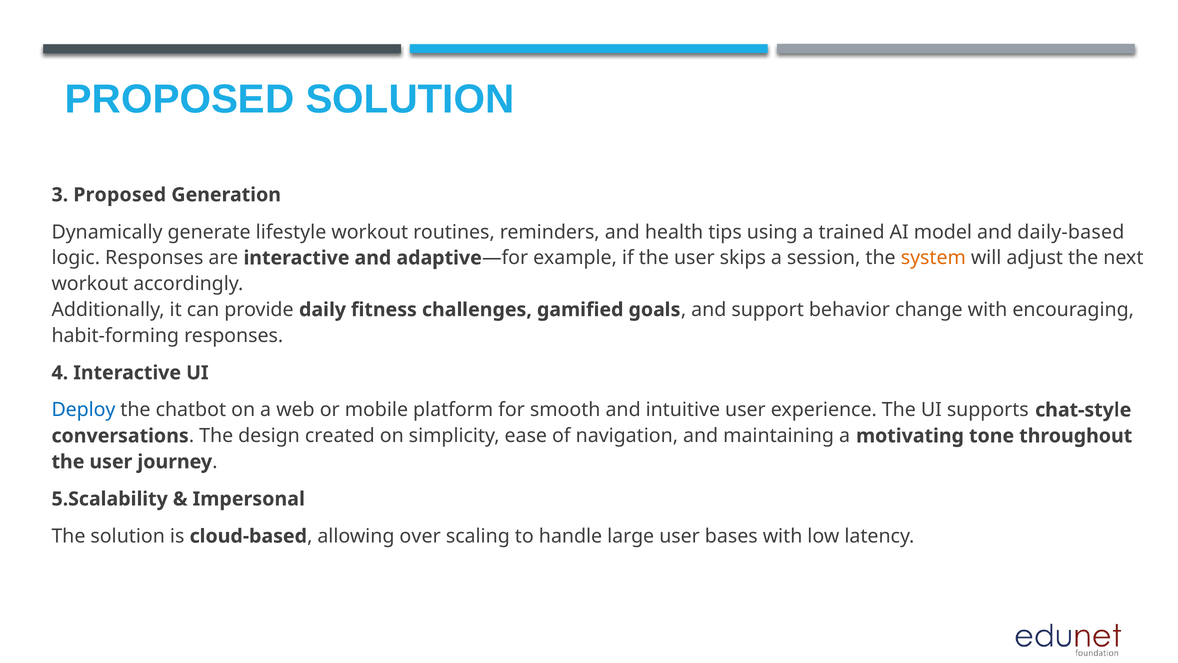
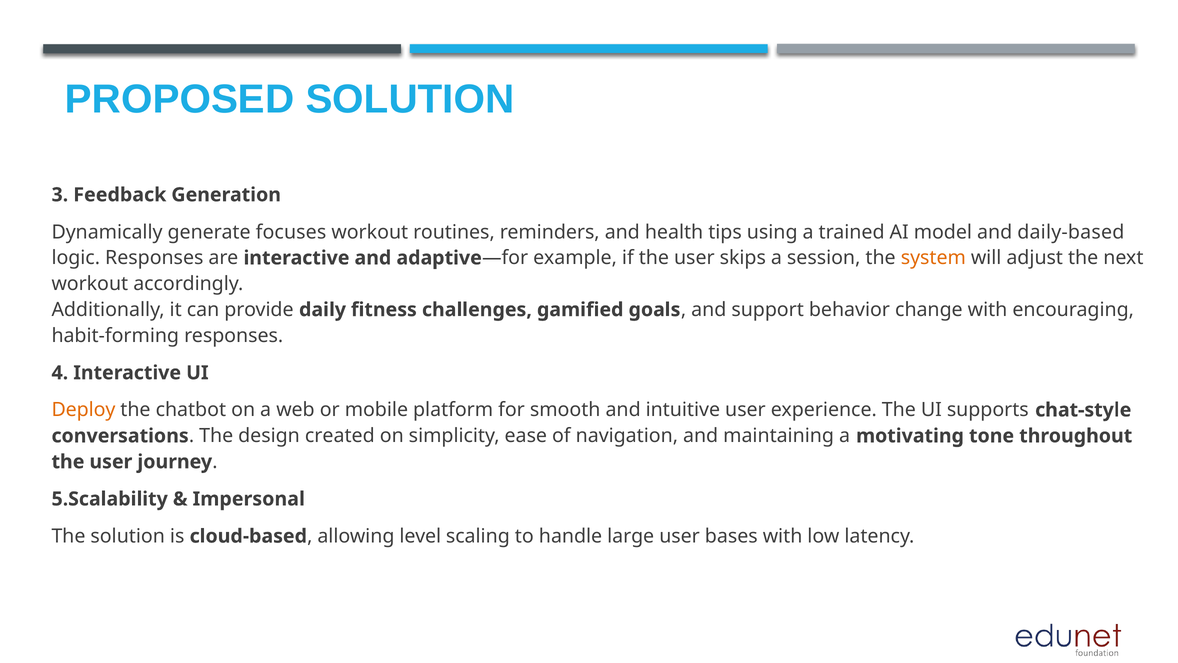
3 Proposed: Proposed -> Feedback (120, 195)
lifestyle: lifestyle -> focuses (291, 232)
Deploy colour: blue -> orange (83, 410)
over: over -> level (420, 536)
